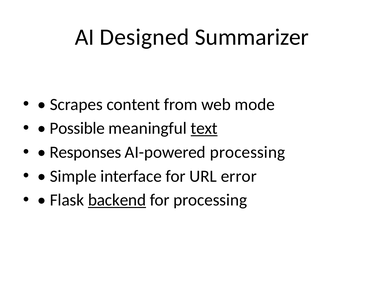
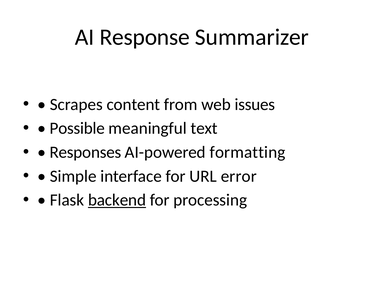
Designed: Designed -> Response (145, 37)
mode: mode -> issues (255, 104)
text underline: present -> none (204, 128)
AI-powered processing: processing -> formatting (248, 152)
